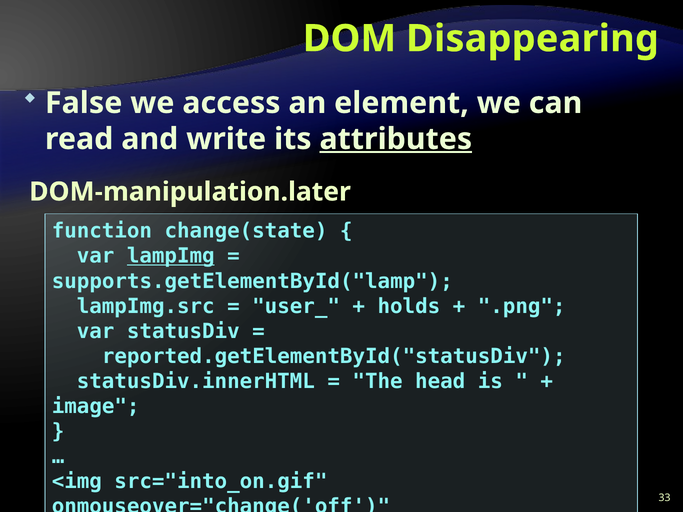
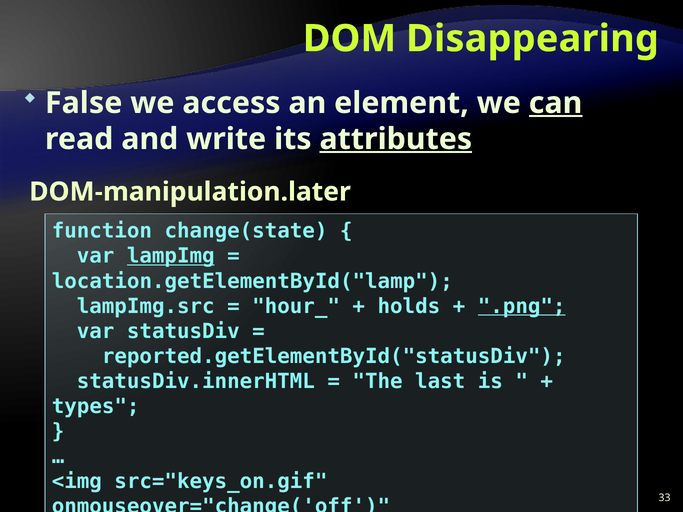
can underline: none -> present (556, 103)
supports.getElementById("lamp: supports.getElementById("lamp -> location.getElementById("lamp (252, 281)
user_: user_ -> hour_ (296, 306)
.png underline: none -> present (522, 306)
head: head -> last (440, 381)
image: image -> types (96, 406)
src="into_on.gif: src="into_on.gif -> src="keys_on.gif (221, 482)
